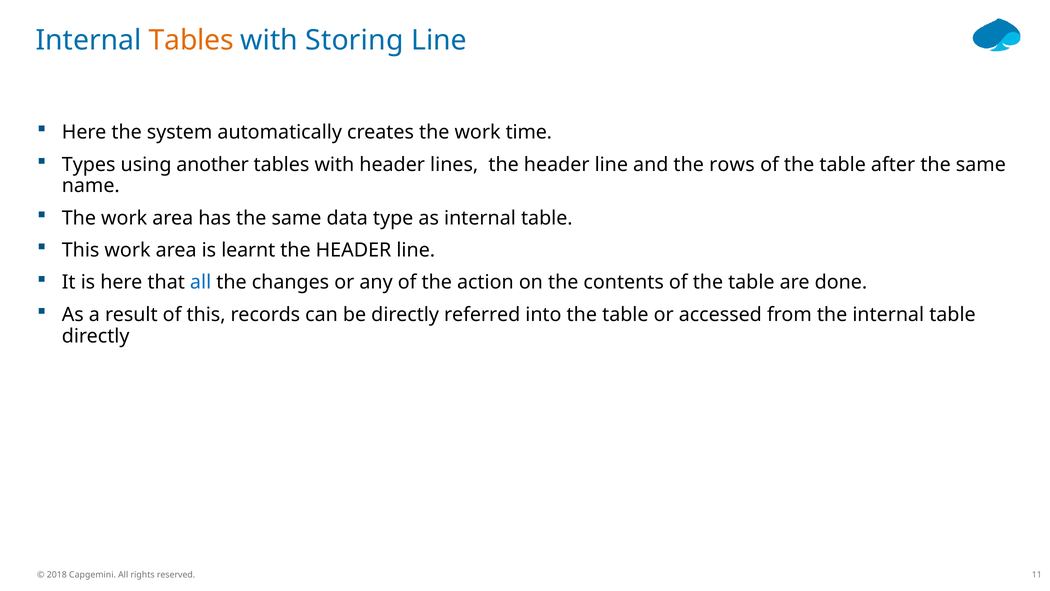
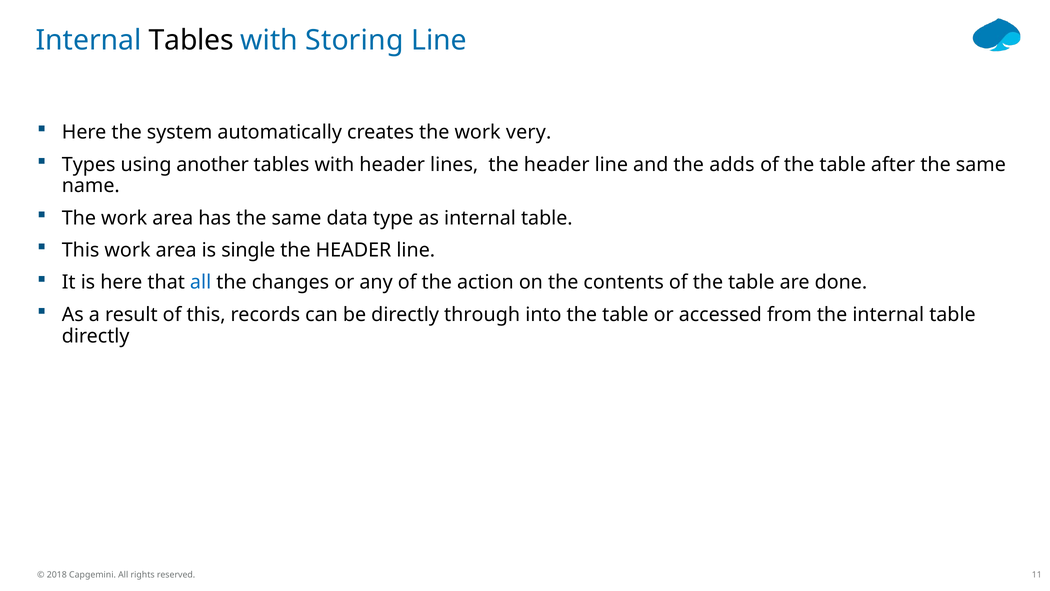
Tables colour: orange -> black (191, 40)
time: time -> very (529, 132)
rows: rows -> adds (732, 164)
learnt: learnt -> single (248, 250)
referred: referred -> through (482, 315)
